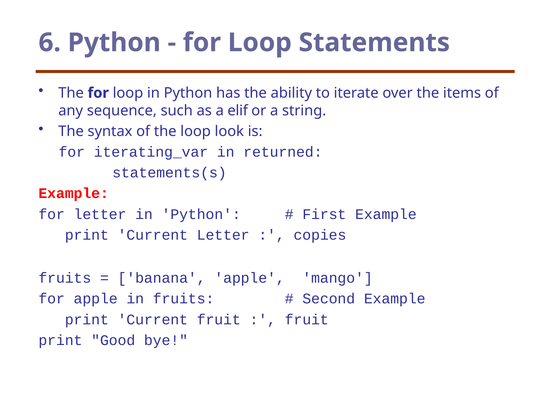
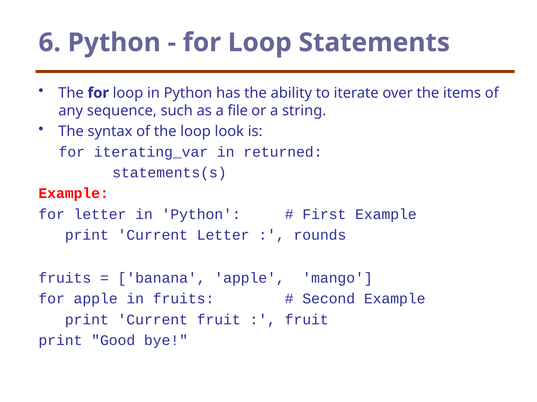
elif: elif -> file (238, 111)
copies: copies -> rounds (320, 235)
